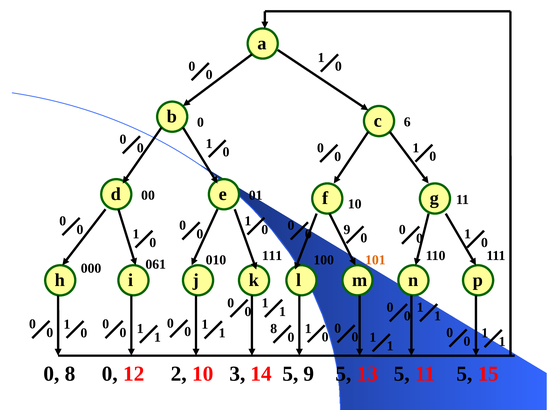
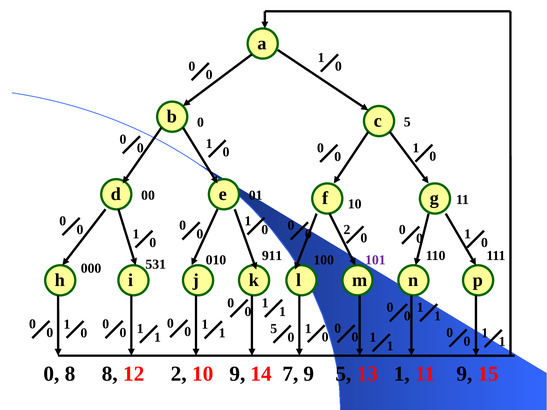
6: 6 -> 5 (407, 122)
0 9: 9 -> 2 (347, 230)
061: 061 -> 531 (156, 264)
010 111: 111 -> 911 (272, 256)
101 colour: orange -> purple (375, 260)
8: 8 -> 5 (274, 329)
0: 0 -> 8 (110, 374)
10 3: 3 -> 9 (237, 374)
14 5: 5 -> 7 (290, 374)
13 5: 5 -> 1 (402, 374)
11 5: 5 -> 9 (464, 374)
